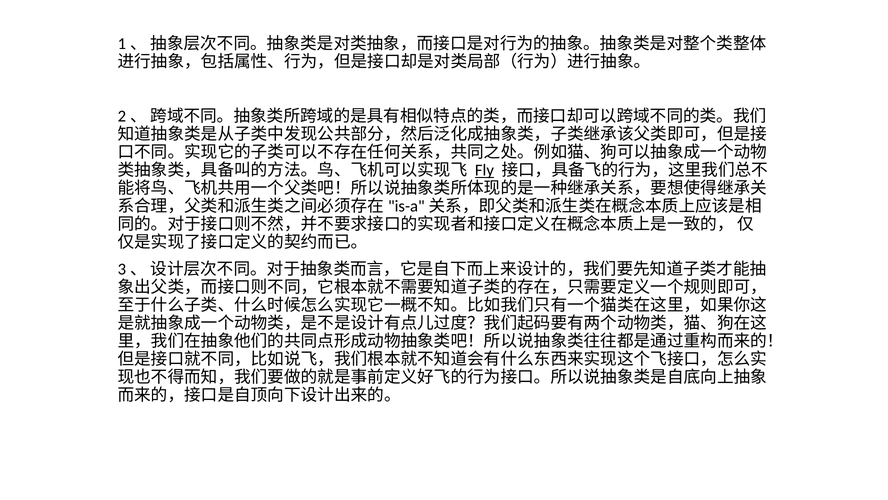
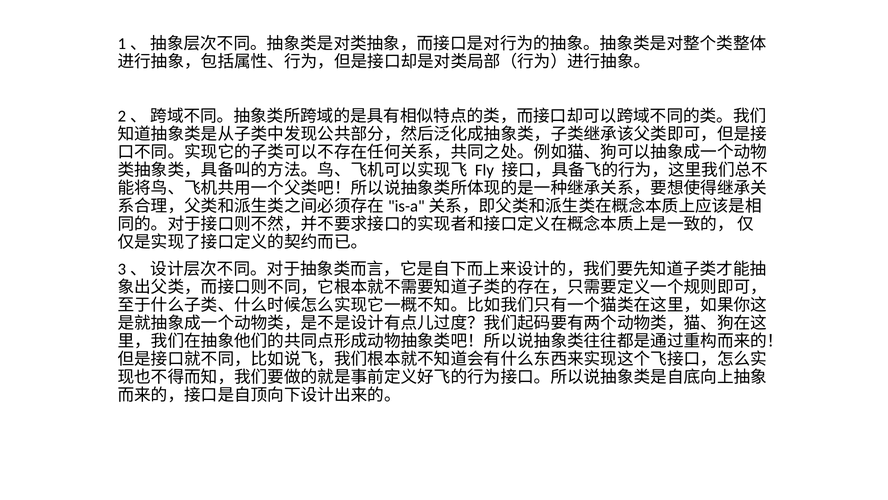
Fly underline: present -> none (484, 170)
